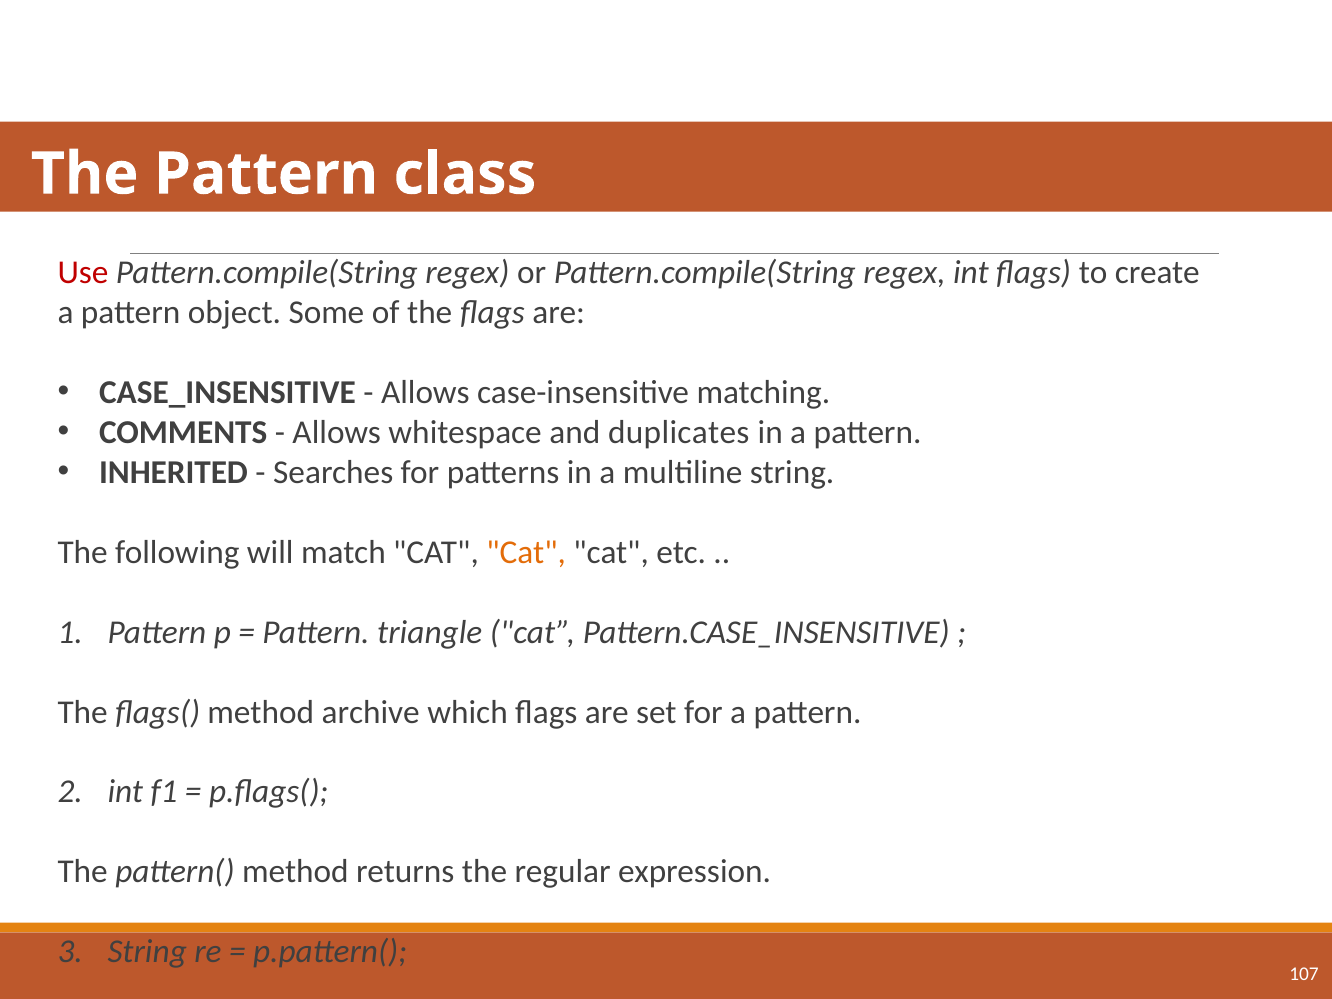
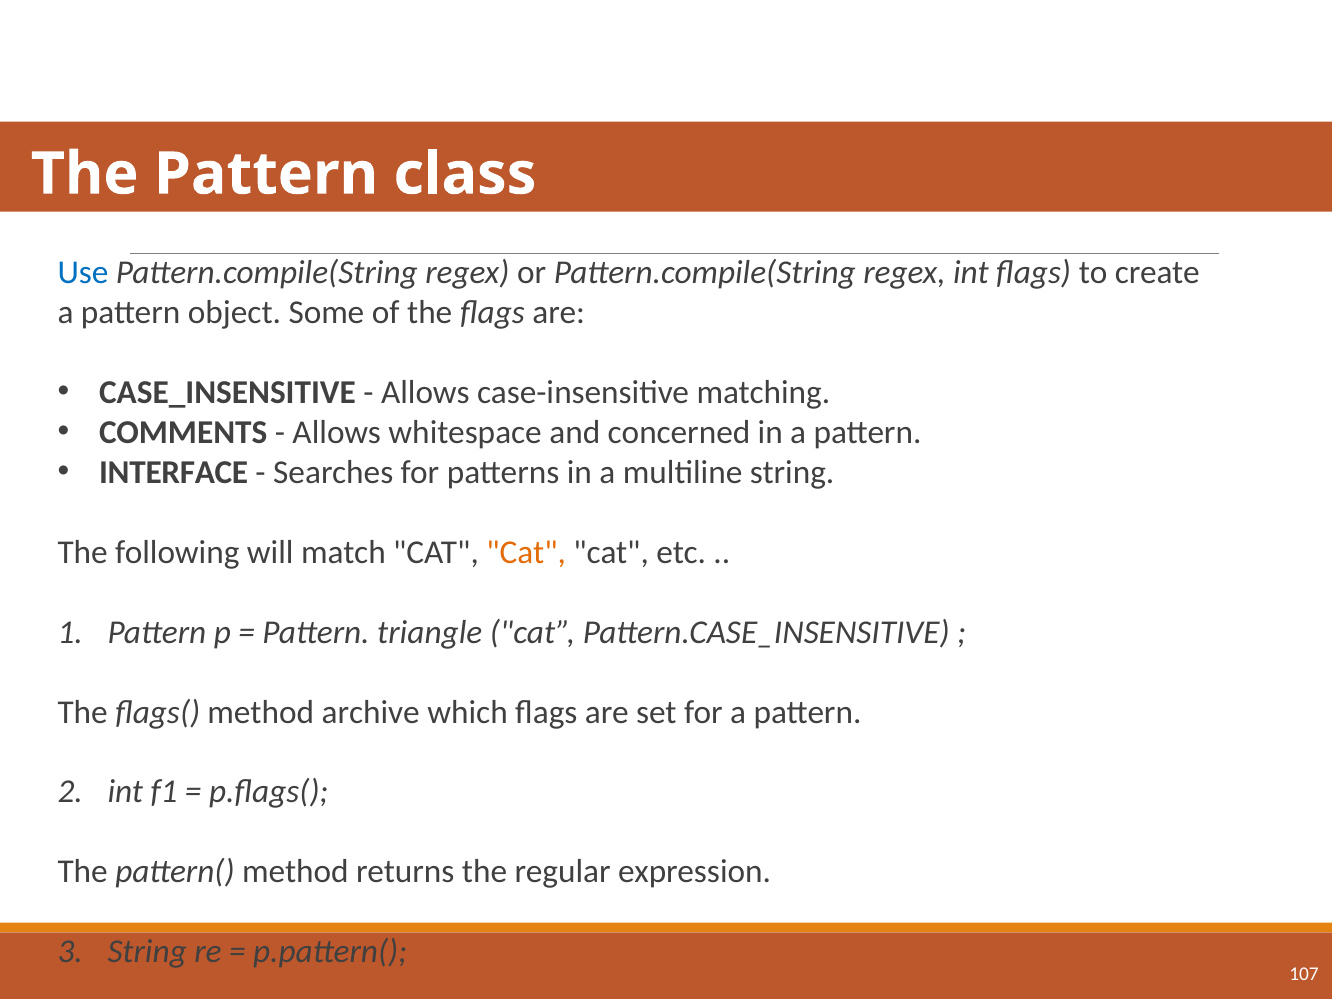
Use colour: red -> blue (83, 273)
duplicates: duplicates -> concerned (679, 432)
INHERITED: INHERITED -> INTERFACE (174, 472)
